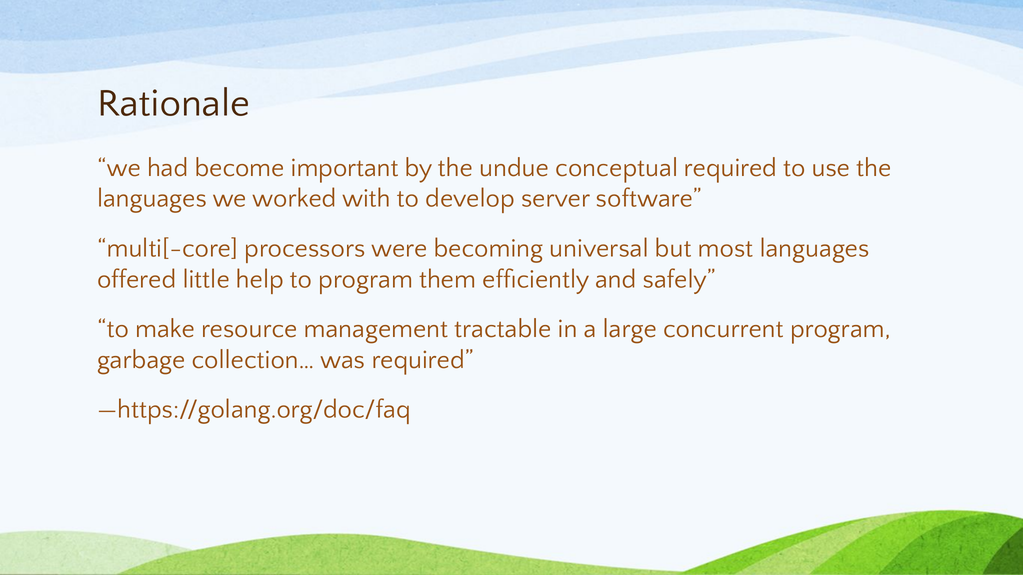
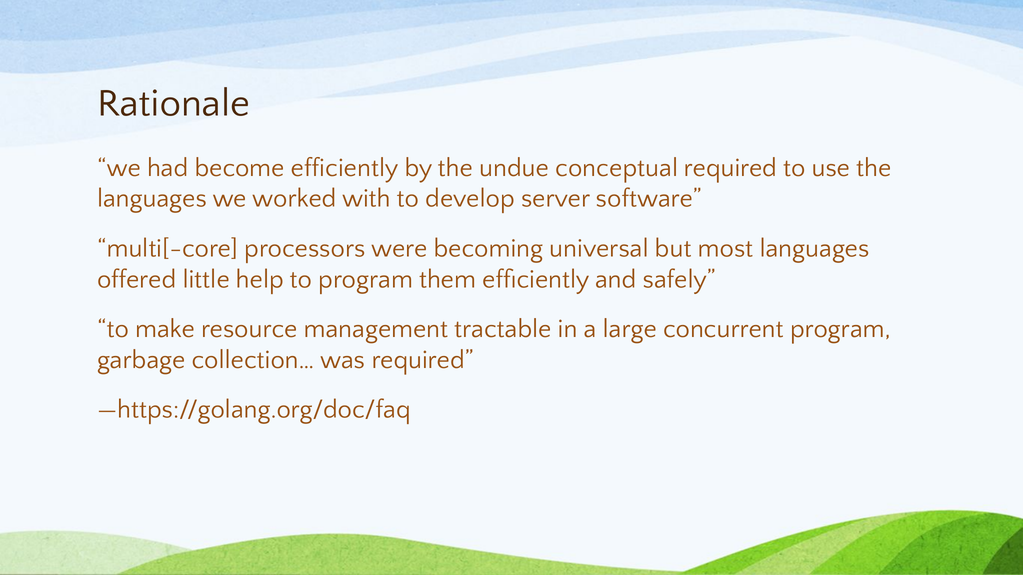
become important: important -> efficiently (345, 168)
